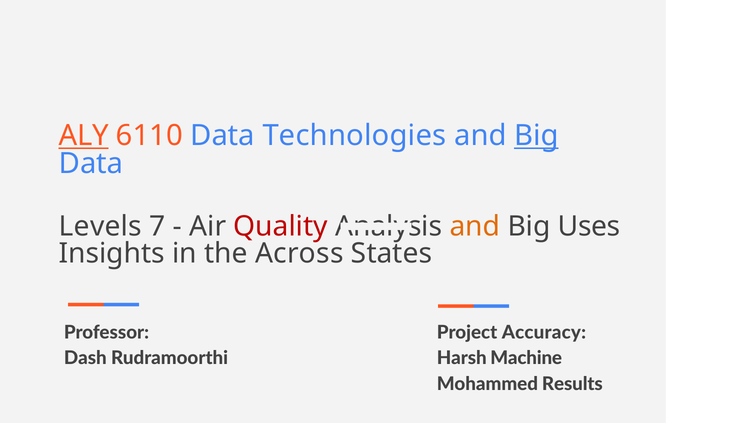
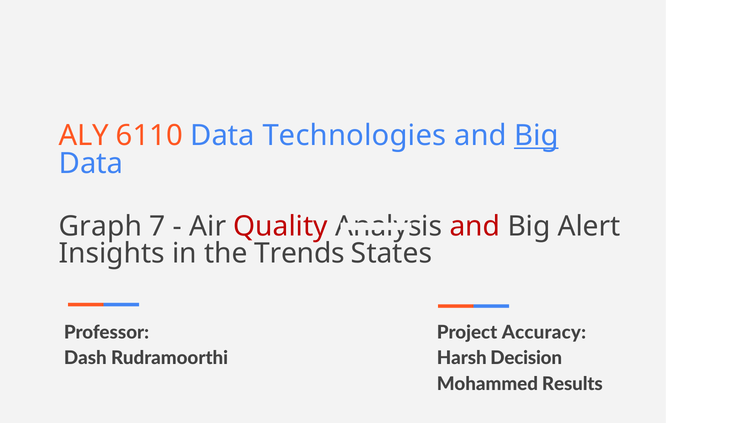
ALY underline: present -> none (84, 136)
Levels: Levels -> Graph (100, 226)
and colour: orange -> red (475, 226)
Uses: Uses -> Alert (589, 226)
Across: Across -> Trends (300, 253)
Machine: Machine -> Decision (526, 358)
